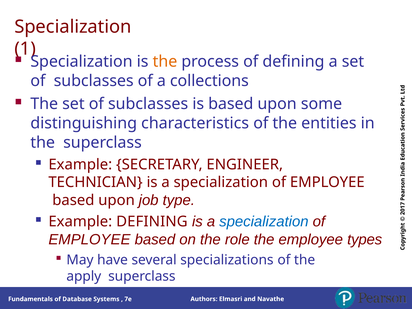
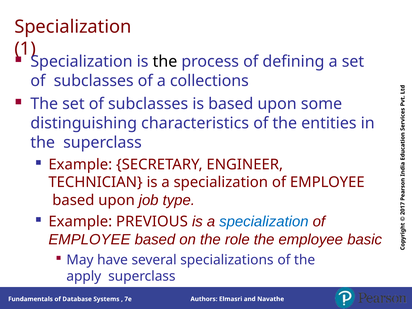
the colour: orange -> black (165, 62)
Example DEFINING: DEFINING -> PREVIOUS (152, 222)
types: types -> basic (365, 239)
